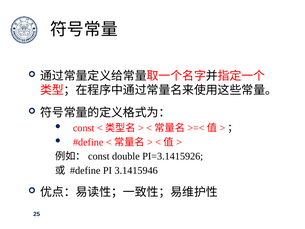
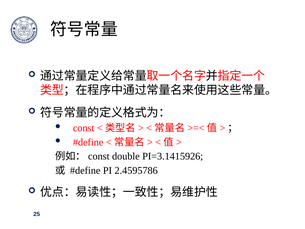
3.1415946: 3.1415946 -> 2.4595786 (136, 170)
